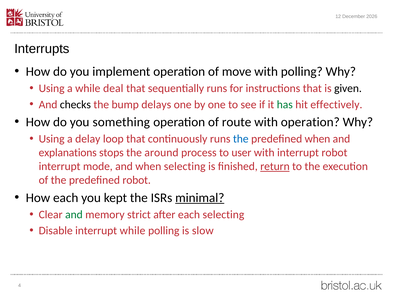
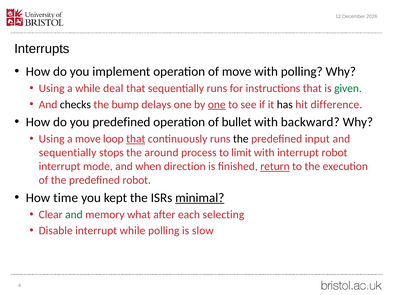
given colour: black -> green (348, 88)
one underline: none -> present (217, 104)
has colour: green -> black (285, 104)
effectively: effectively -> difference (336, 104)
you something: something -> predefined (121, 122)
route: route -> bullet (237, 122)
with operation: operation -> backward (310, 122)
a delay: delay -> move (88, 139)
that underline: none -> present (136, 139)
the colour: blue -> black (241, 139)
predefined when: when -> input (317, 139)
explanations: explanations -> sequentially (68, 153)
user: user -> limit (241, 153)
when selecting: selecting -> direction (185, 166)
How each: each -> time (66, 198)
strict: strict -> what (139, 214)
